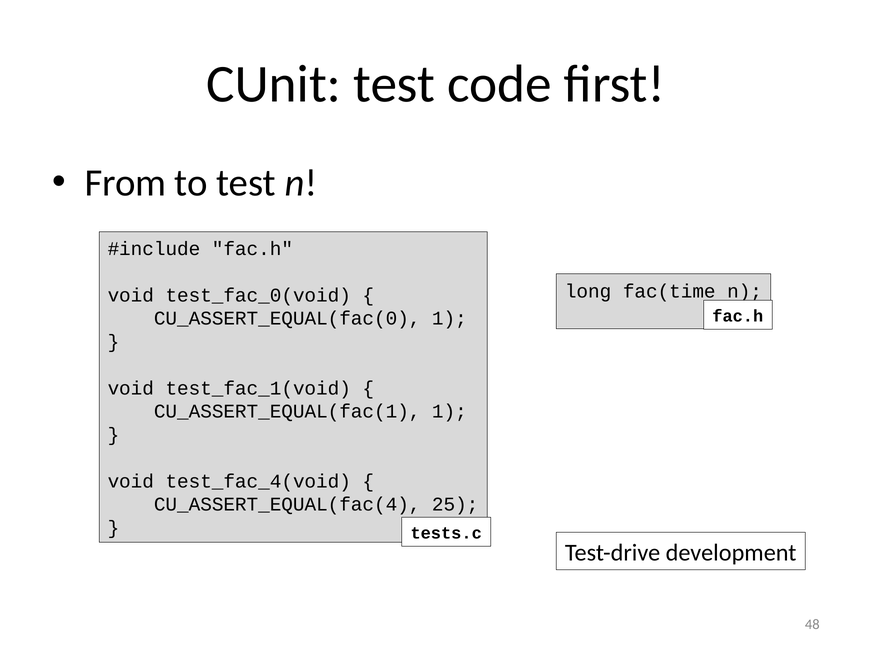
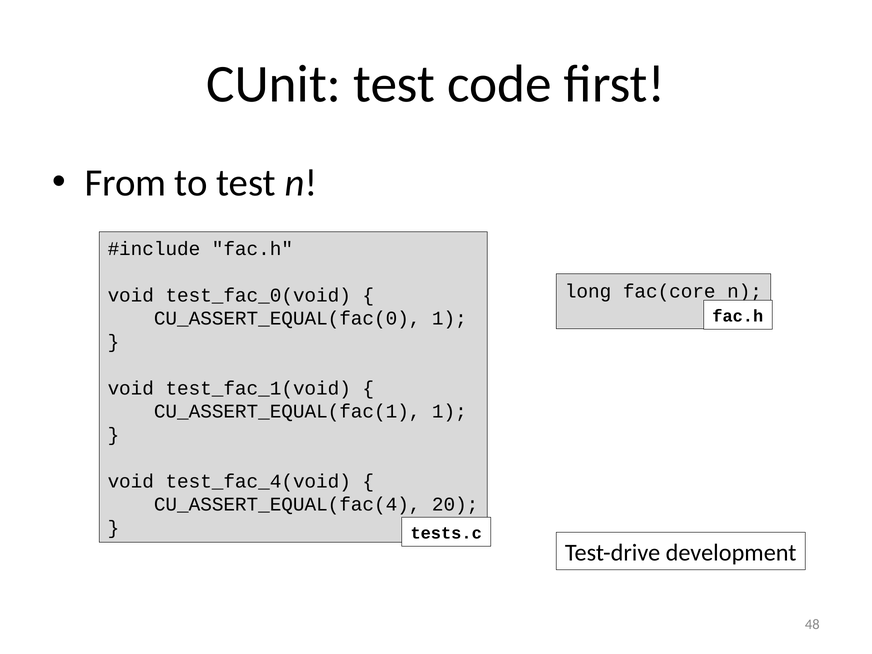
fac(time: fac(time -> fac(core (669, 291)
25: 25 -> 20 (455, 504)
